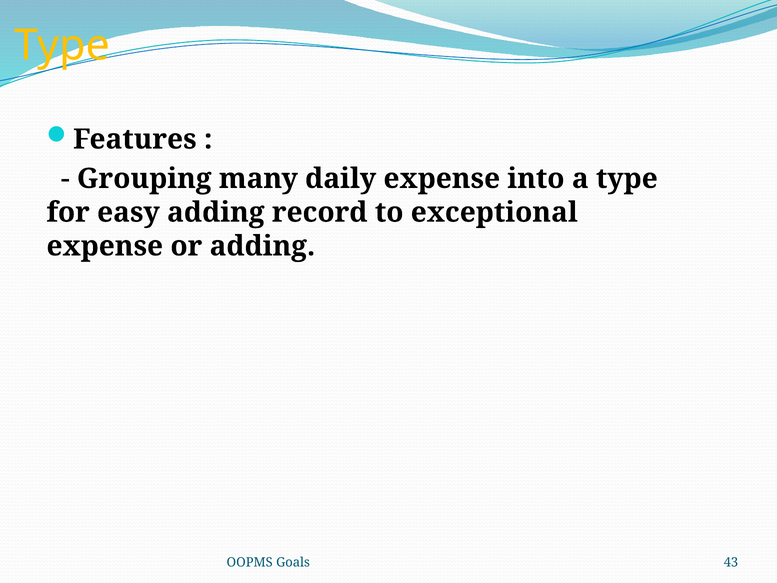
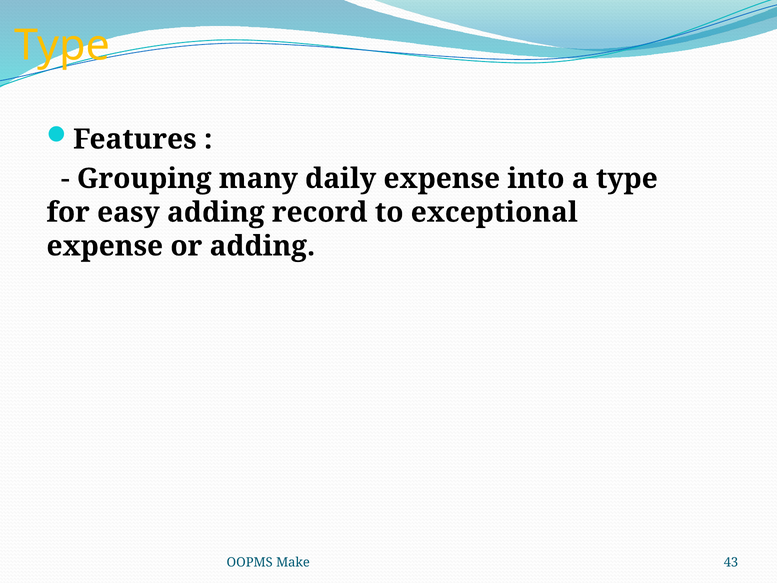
Goals: Goals -> Make (293, 562)
